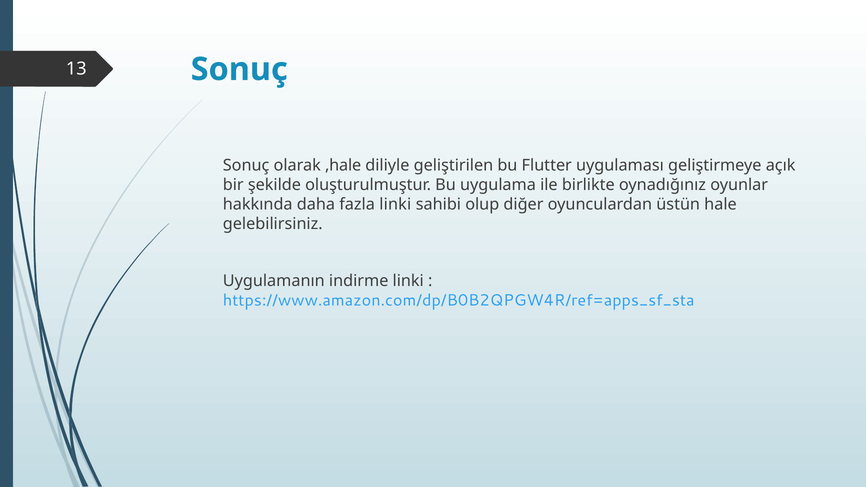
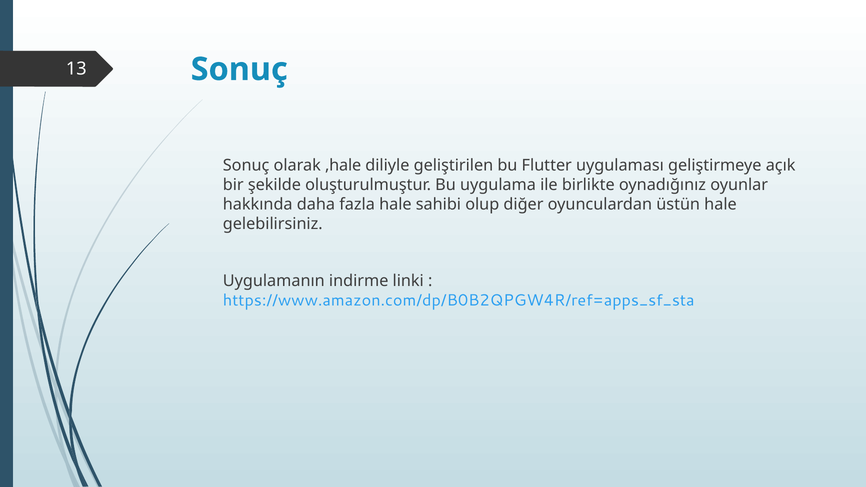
fazla linki: linki -> hale (395, 205)
